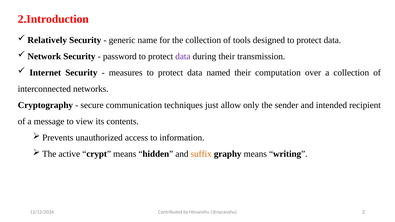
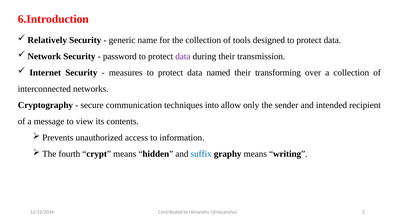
2.Introduction: 2.Introduction -> 6.Introduction (53, 19)
computation: computation -> transforming (278, 73)
just: just -> into (212, 105)
active: active -> fourth (69, 154)
suffix colour: orange -> blue (201, 154)
